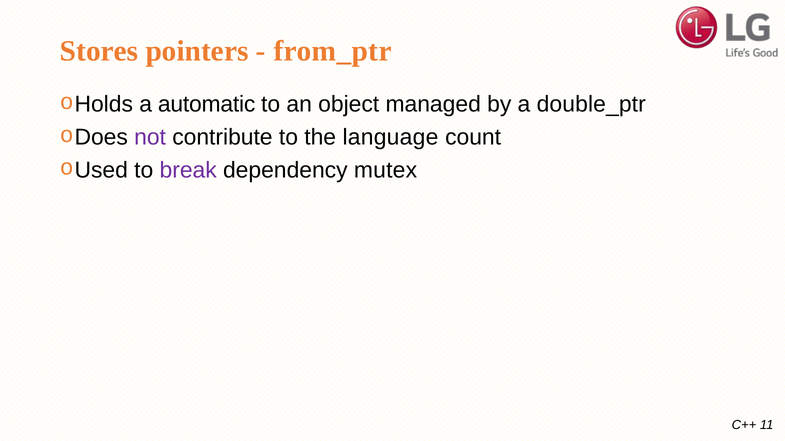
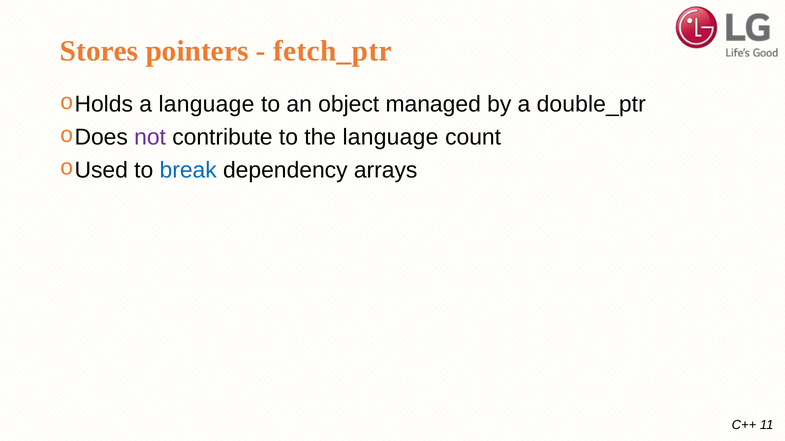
from_ptr: from_ptr -> fetch_ptr (333, 51)
a automatic: automatic -> language (206, 105)
break colour: purple -> blue (188, 170)
mutex: mutex -> arrays (386, 170)
